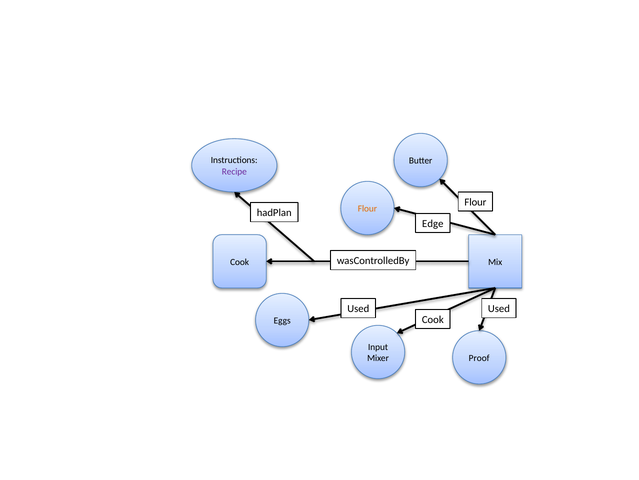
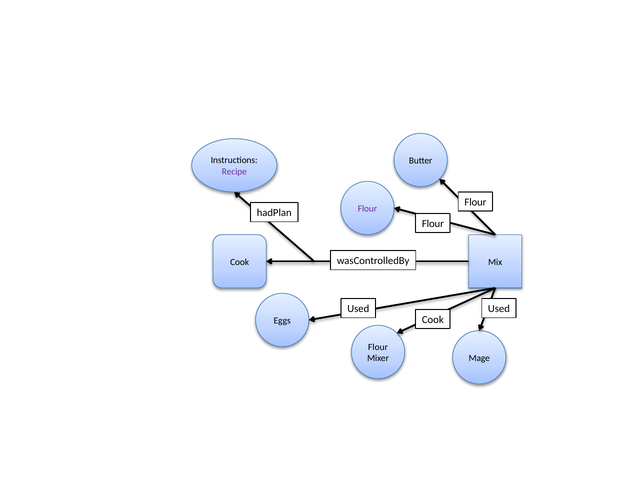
Flour colour: orange -> purple (367, 208)
Edge: Edge -> Flour (433, 223)
Input: Input -> Flour (378, 347)
Proof: Proof -> Mage (479, 357)
